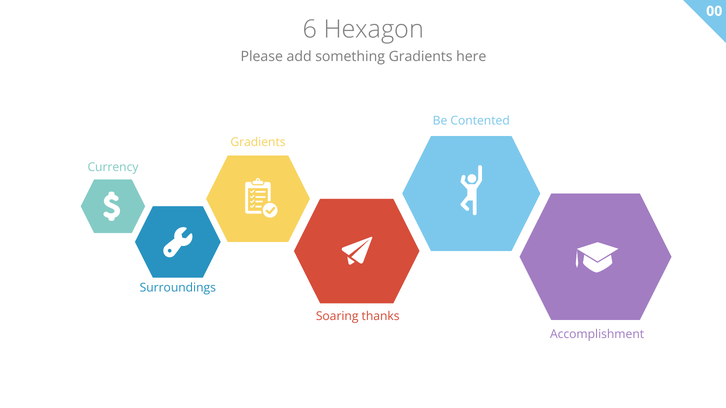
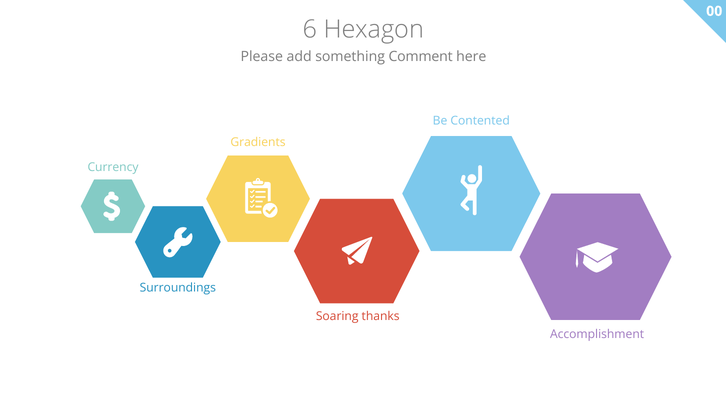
something Gradients: Gradients -> Comment (421, 56)
